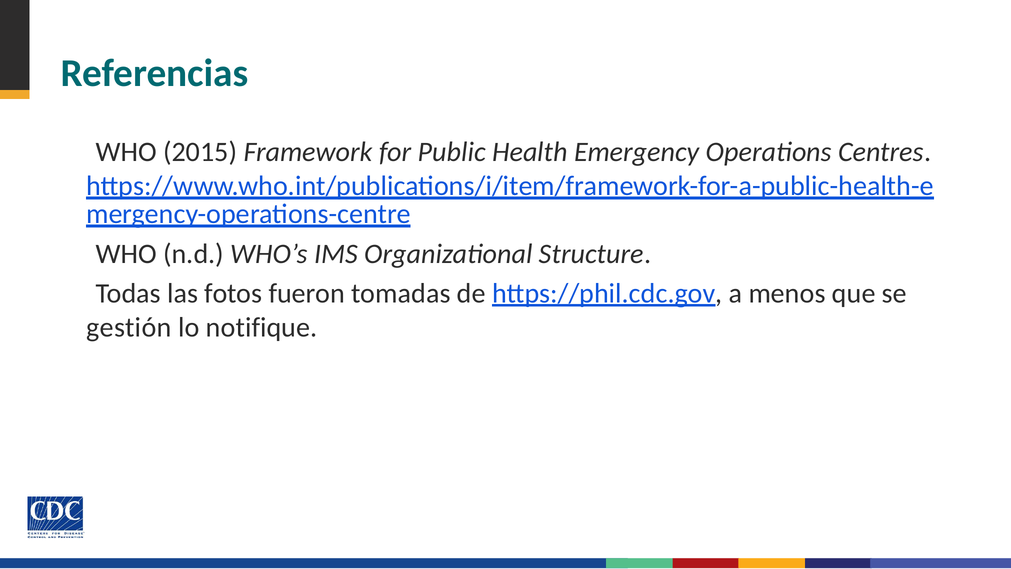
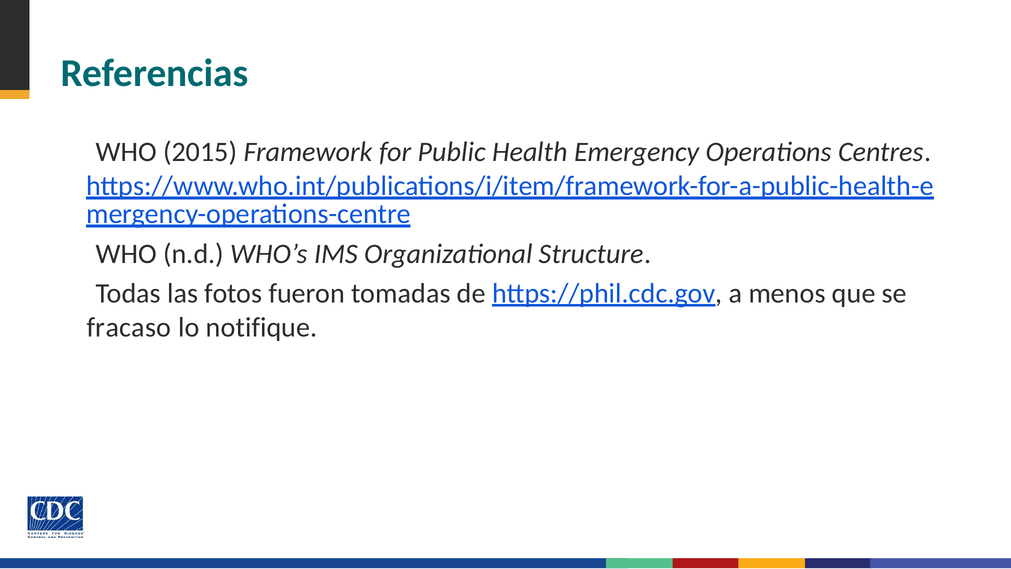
gestión: gestión -> fracaso (129, 328)
